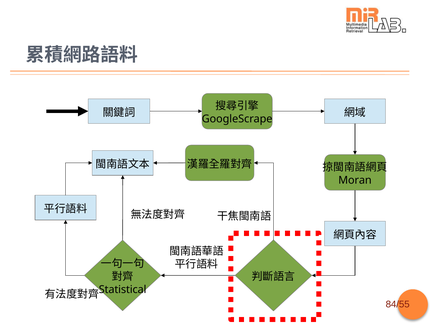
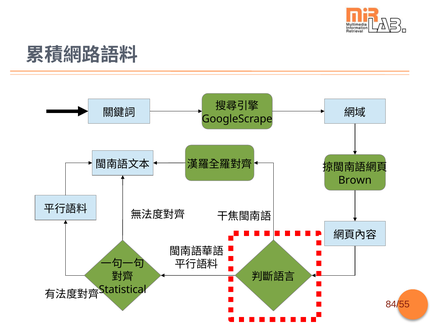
Moran: Moran -> Brown (355, 180)
